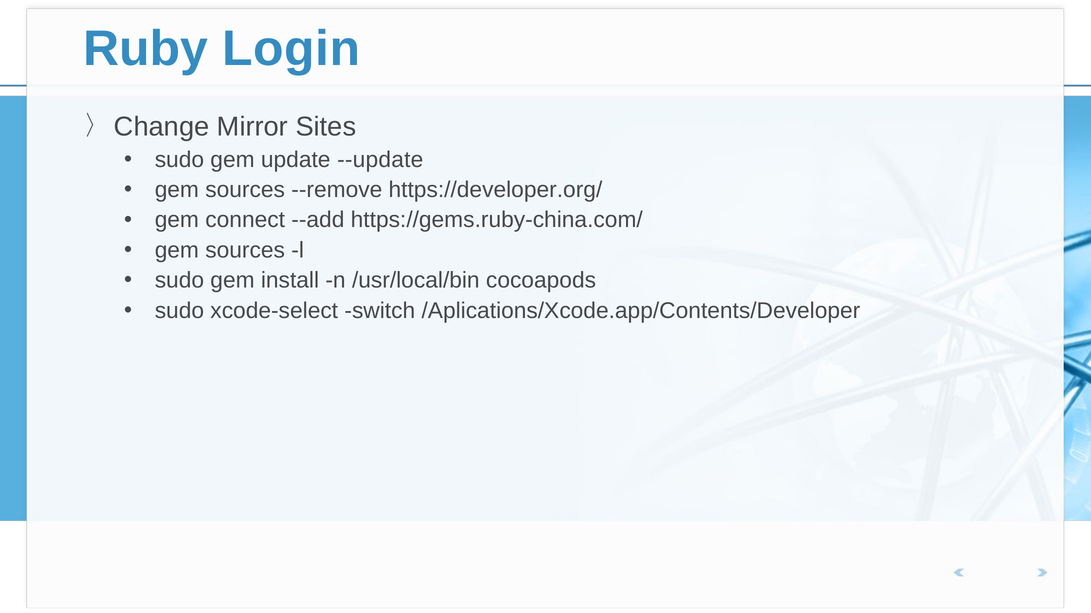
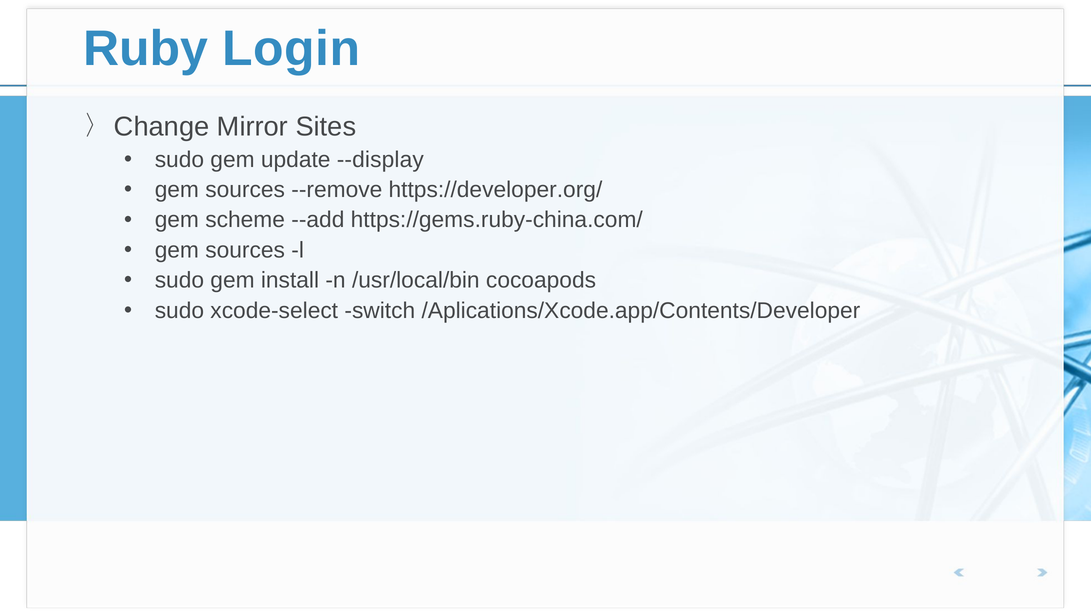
--update: --update -> --display (380, 160)
connect: connect -> scheme (245, 220)
